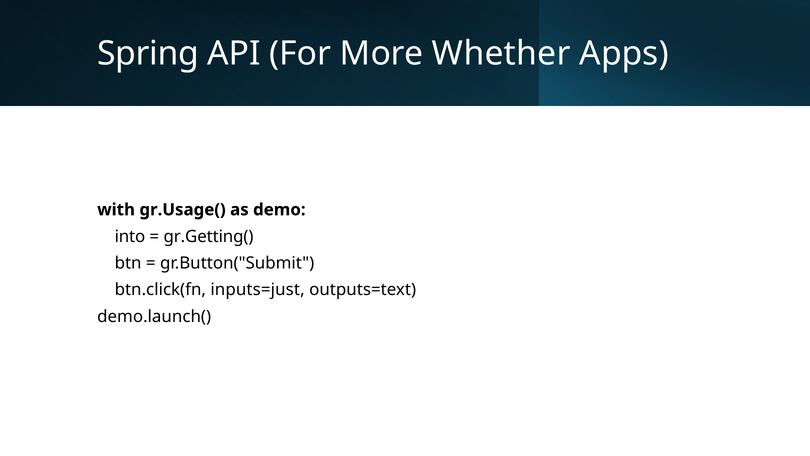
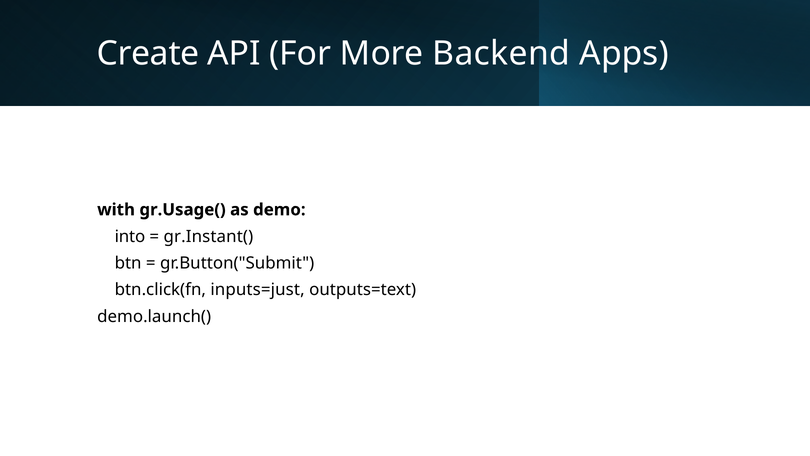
Spring: Spring -> Create (148, 54)
Whether: Whether -> Backend (501, 54)
gr.Getting(: gr.Getting( -> gr.Instant( (208, 236)
